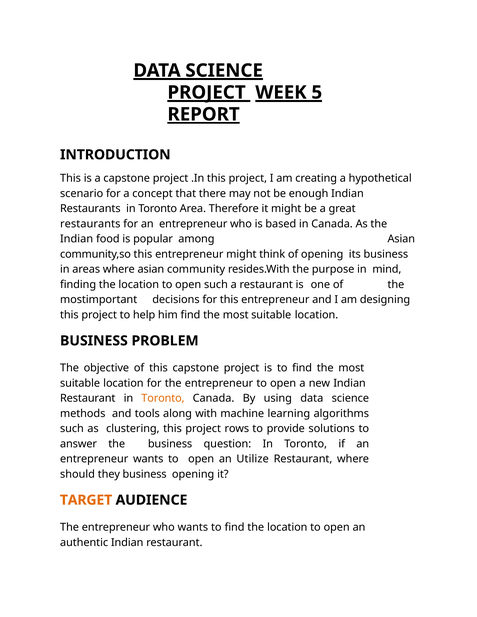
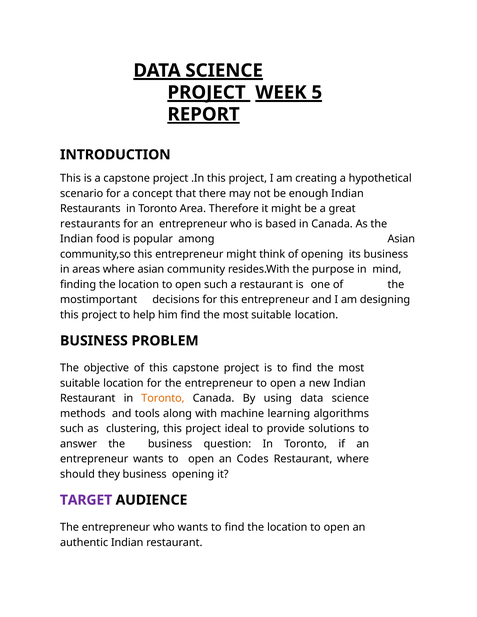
rows: rows -> ideal (237, 429)
Utilize: Utilize -> Codes (253, 459)
TARGET colour: orange -> purple (86, 500)
